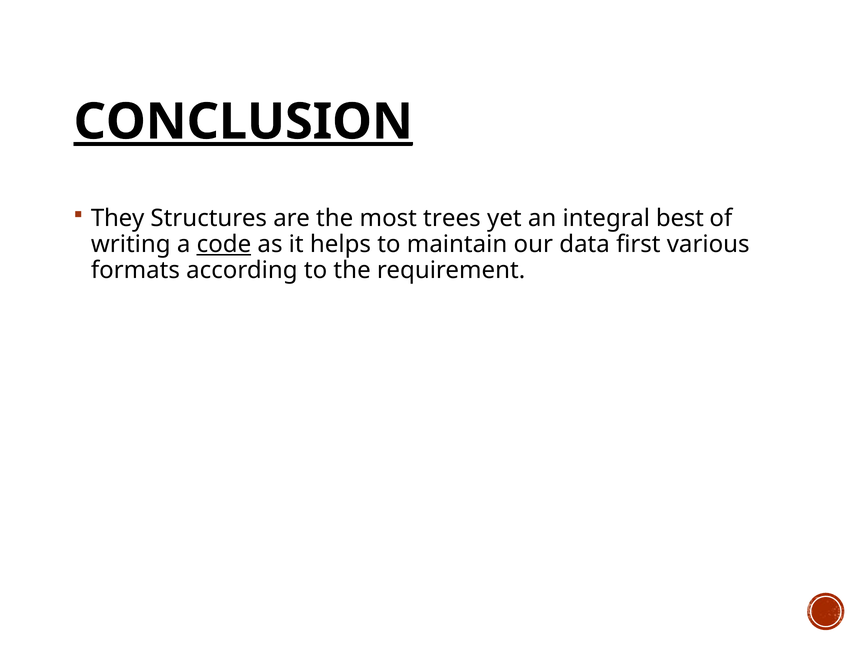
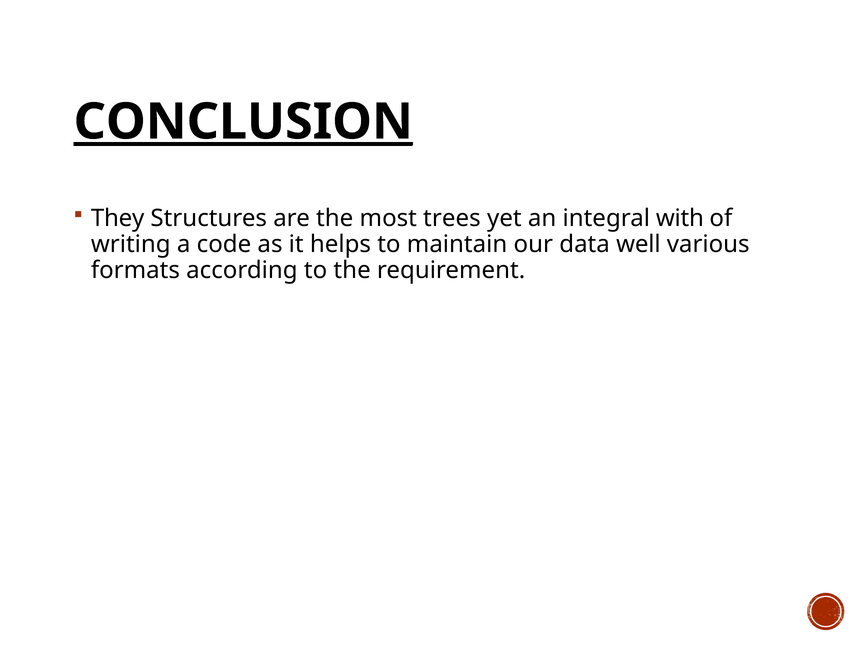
best: best -> with (680, 218)
code underline: present -> none (224, 244)
first: first -> well (638, 244)
